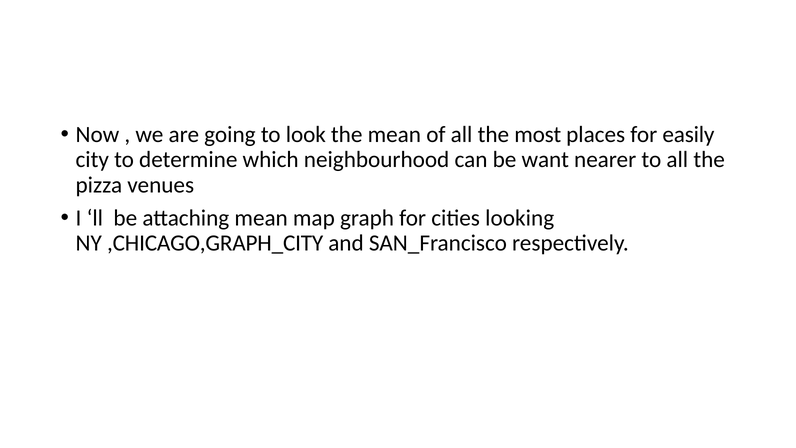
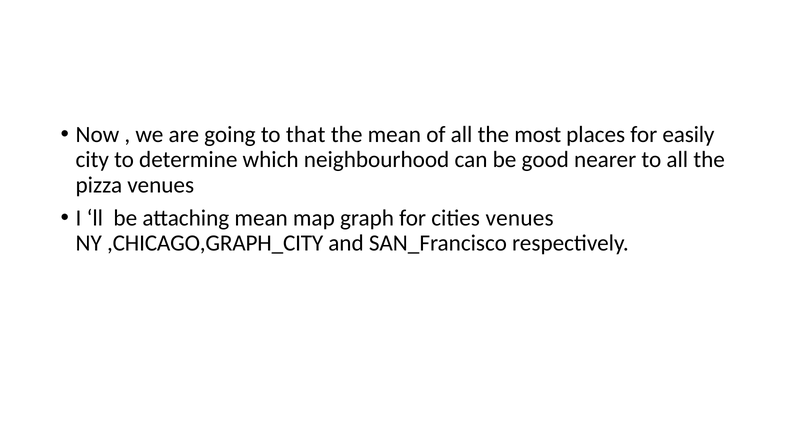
look: look -> that (306, 135)
want: want -> good (545, 160)
cities looking: looking -> venues (520, 218)
